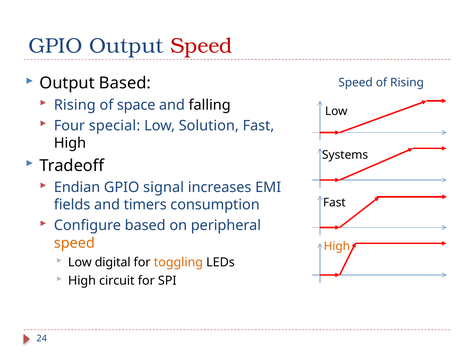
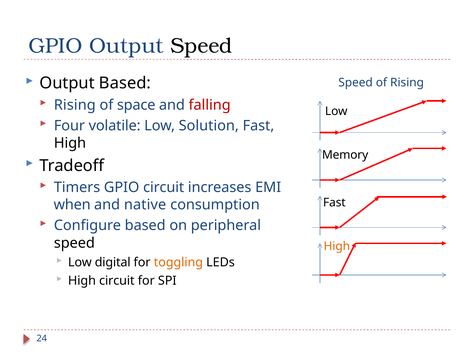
Speed colour: red -> black (201, 46)
falling colour: black -> red (210, 105)
special: special -> volatile (115, 125)
Systems: Systems -> Memory (345, 155)
Endian: Endian -> Timers (77, 187)
GPIO signal: signal -> circuit (164, 187)
fields: fields -> when (72, 205)
timers: timers -> native (145, 205)
speed colour: orange -> black (74, 243)
